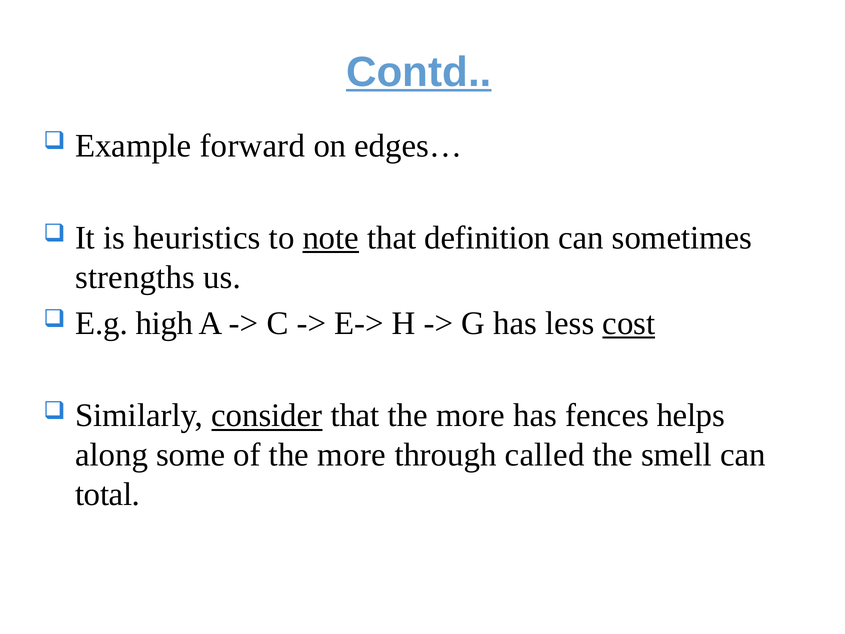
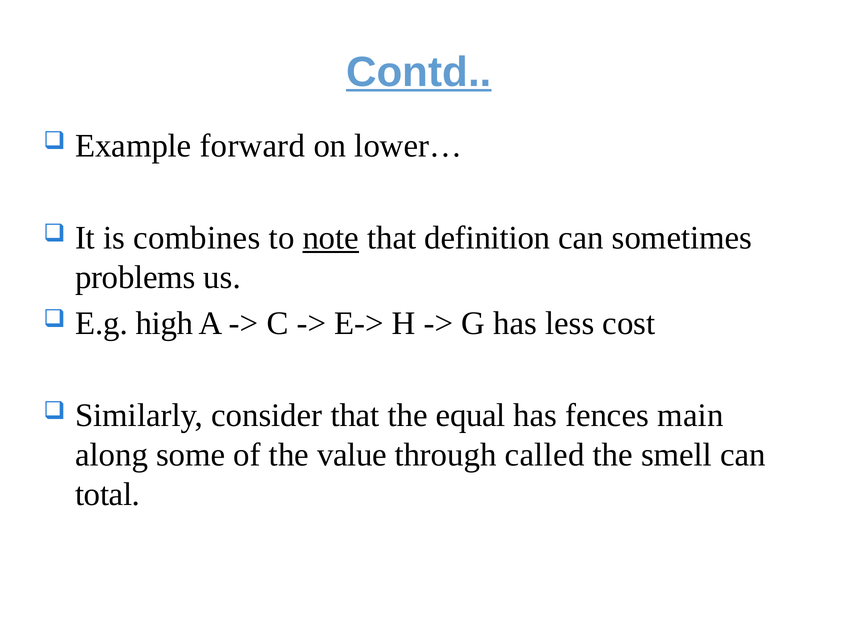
edges…: edges… -> lower… (408, 146)
heuristics: heuristics -> combines (197, 238)
strengths: strengths -> problems (135, 277)
cost underline: present -> none (629, 323)
consider underline: present -> none (267, 415)
that the more: more -> equal (471, 415)
helps: helps -> main (691, 415)
of the more: more -> value (352, 455)
